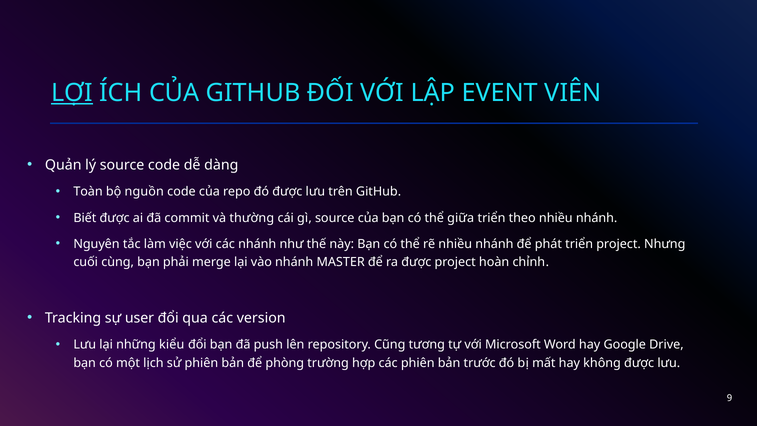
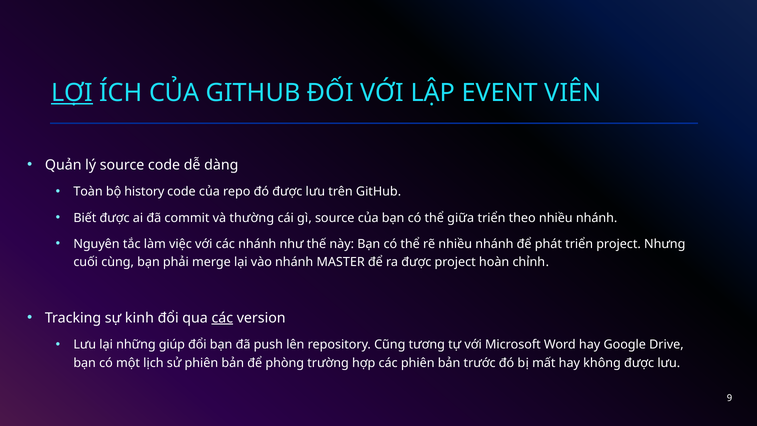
nguồn: nguồn -> history (144, 192)
user: user -> kinh (139, 318)
các underline: none -> present (222, 318)
kiểu: kiểu -> giúp (172, 345)
